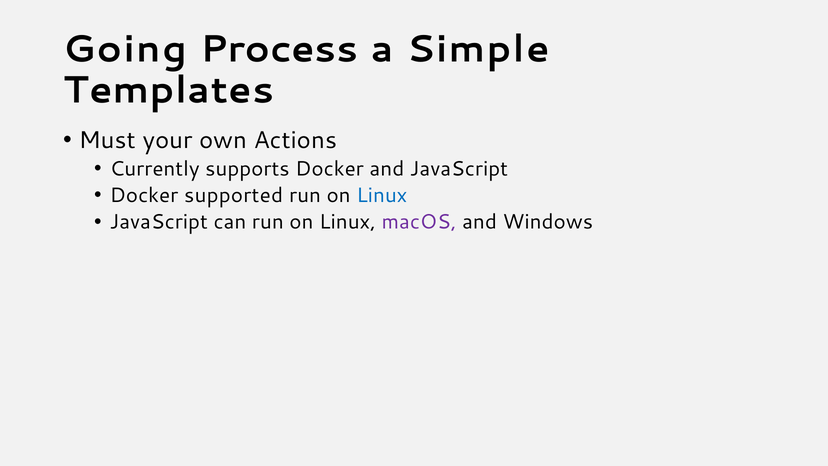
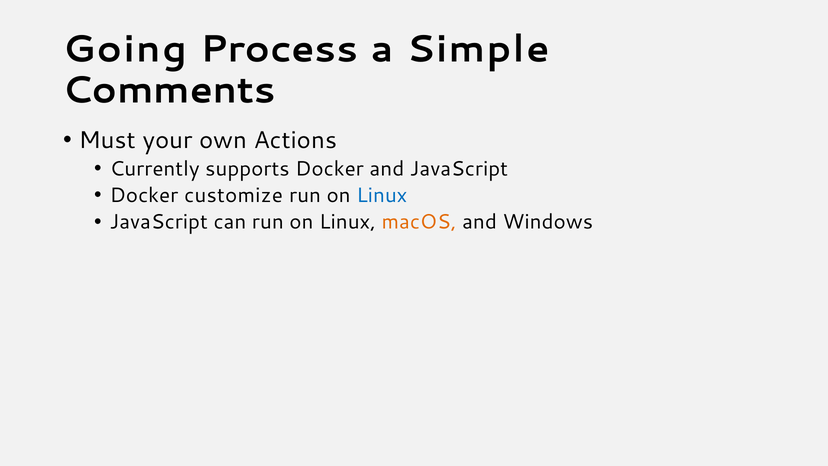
Templates: Templates -> Comments (169, 90)
supported: supported -> customize (234, 195)
macOS colour: purple -> orange (419, 222)
